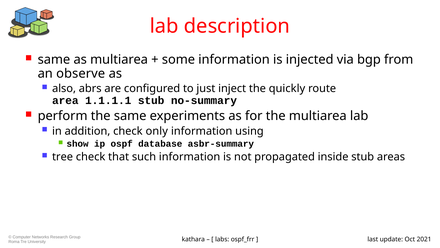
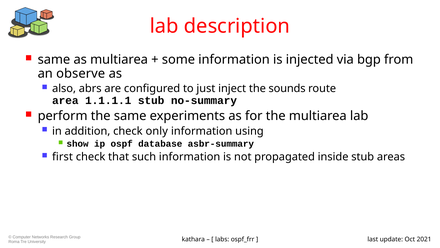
quickly: quickly -> sounds (287, 88)
tree: tree -> first (63, 157)
